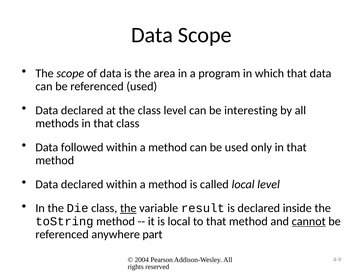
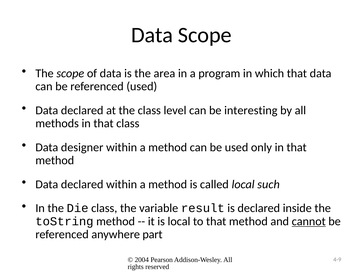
followed: followed -> designer (82, 147)
local level: level -> such (269, 184)
the underline: present -> none (128, 208)
